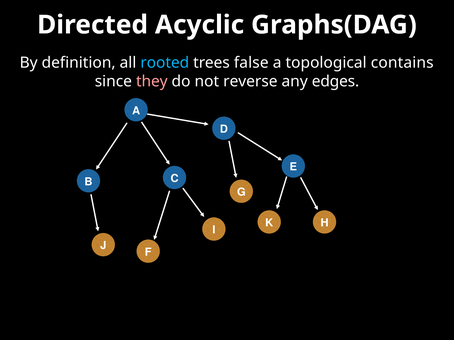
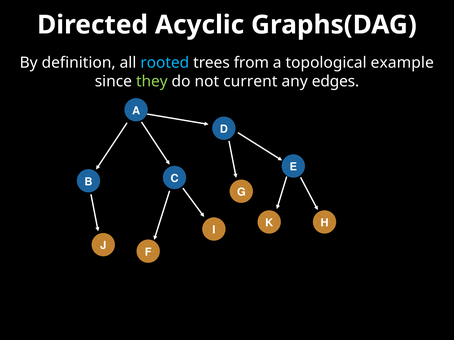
false: false -> from (251, 63)
contains: contains -> example (402, 63)
they colour: pink -> light green (152, 81)
reverse: reverse -> current (250, 81)
